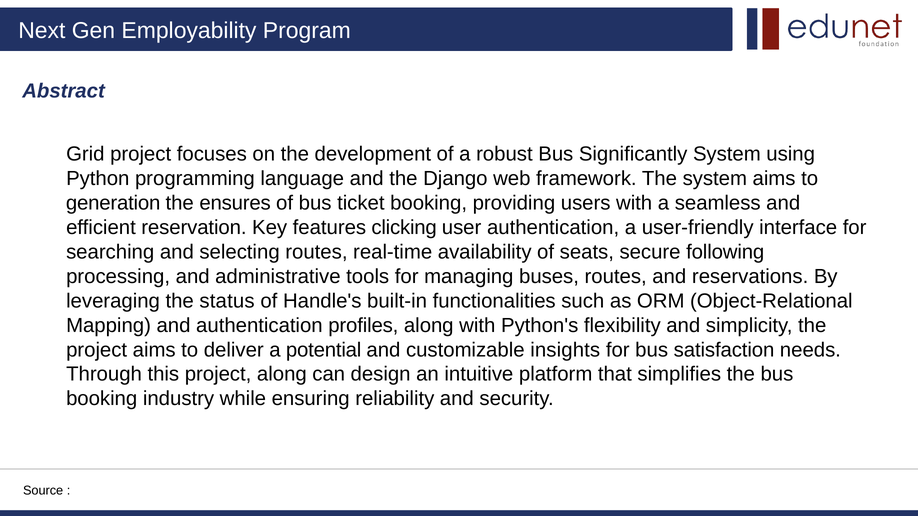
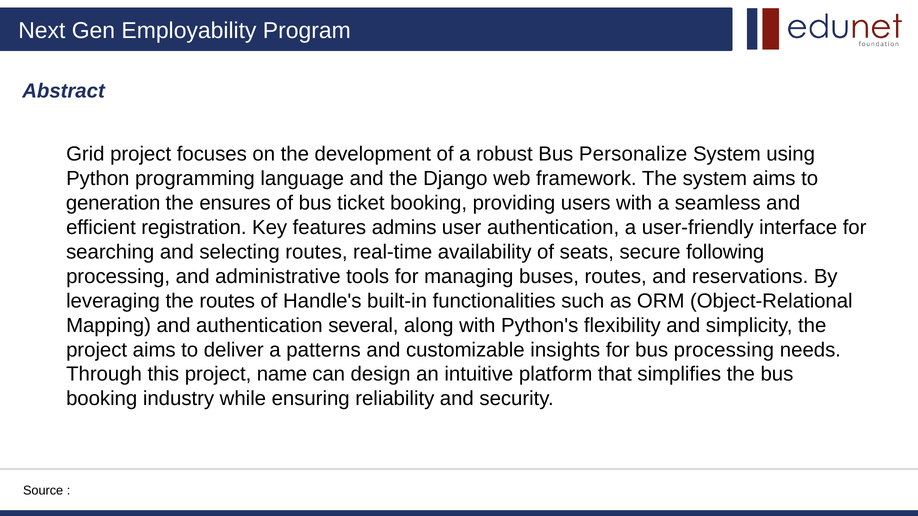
Significantly: Significantly -> Personalize (633, 154)
reservation: reservation -> registration (194, 228)
clicking: clicking -> admins (404, 228)
the status: status -> routes (227, 301)
profiles: profiles -> several (363, 326)
potential: potential -> patterns (324, 350)
bus satisfaction: satisfaction -> processing (724, 350)
project along: along -> name (282, 375)
